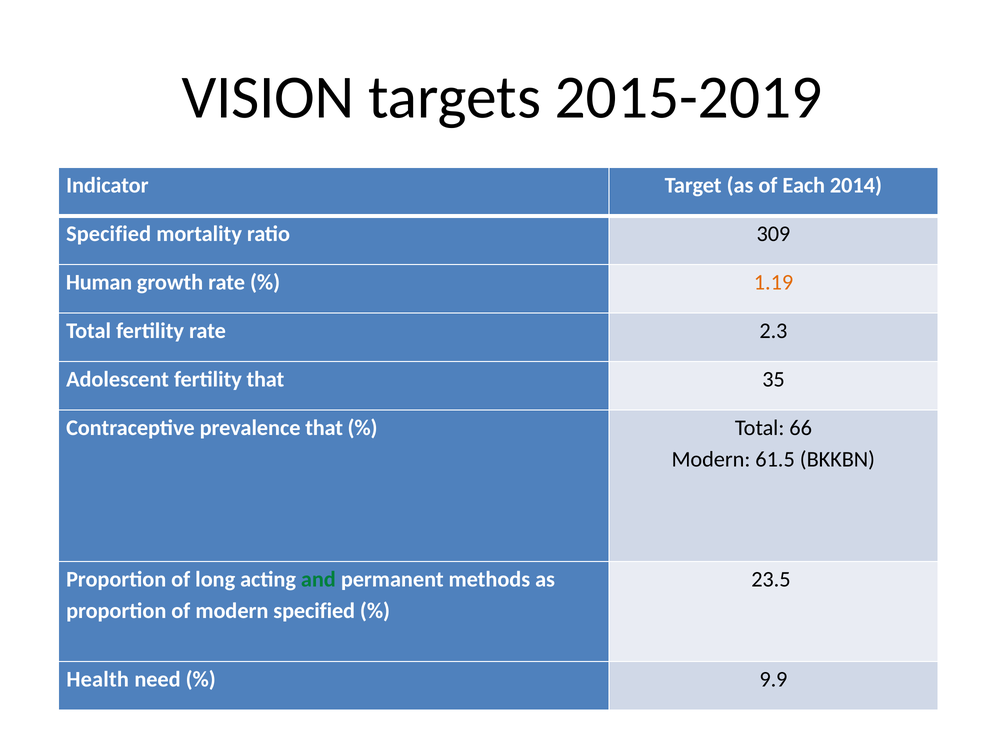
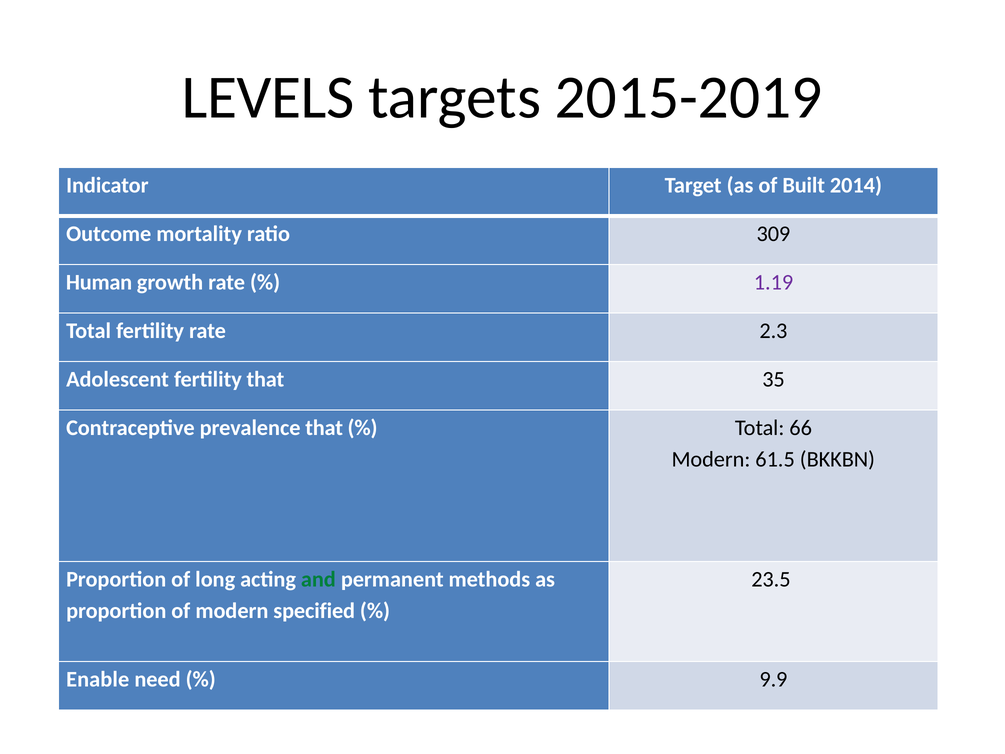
VISION: VISION -> LEVELS (268, 97)
Each: Each -> Built (804, 185)
Specified: Specified -> Outcome (109, 234)
1.19 colour: orange -> purple (773, 282)
Health: Health -> Enable (98, 679)
